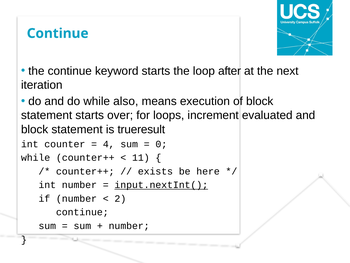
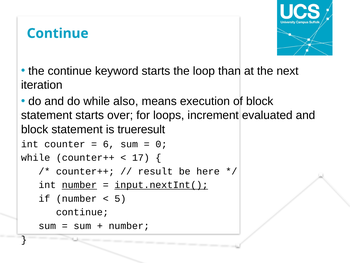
after: after -> than (230, 71)
4: 4 -> 6 (109, 144)
11: 11 -> 17 (141, 157)
exists: exists -> result (155, 171)
number underline: none -> present (79, 185)
2: 2 -> 5 (120, 198)
